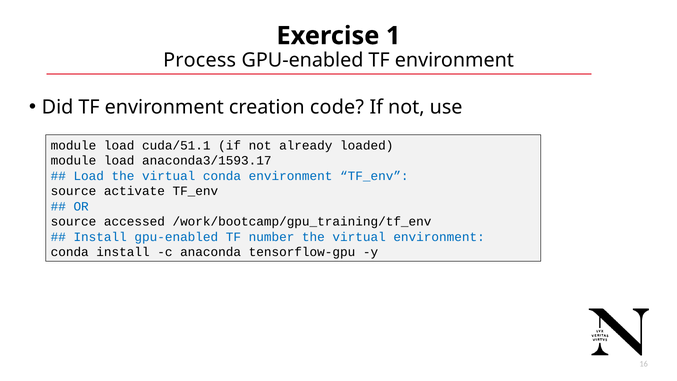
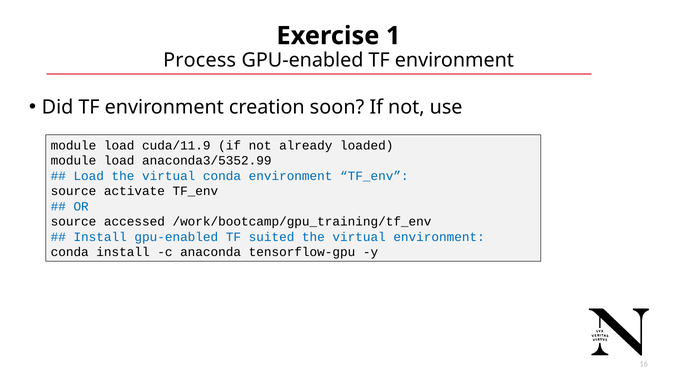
code: code -> soon (337, 107)
cuda/51.1: cuda/51.1 -> cuda/11.9 (176, 145)
anaconda3/1593.17: anaconda3/1593.17 -> anaconda3/5352.99 (207, 161)
number: number -> suited (272, 237)
